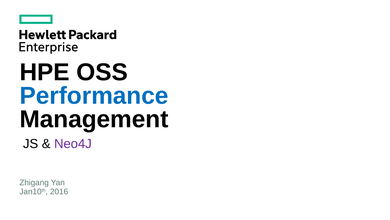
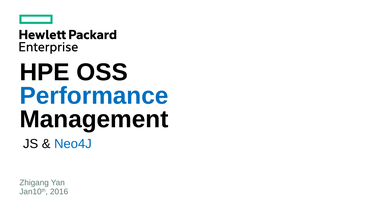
Neo4J colour: purple -> blue (73, 143)
